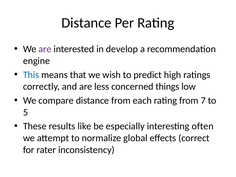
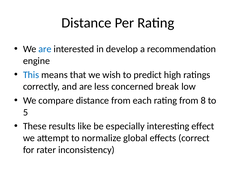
are colour: purple -> blue (45, 49)
things: things -> break (167, 87)
7: 7 -> 8 (203, 100)
often: often -> effect (203, 126)
